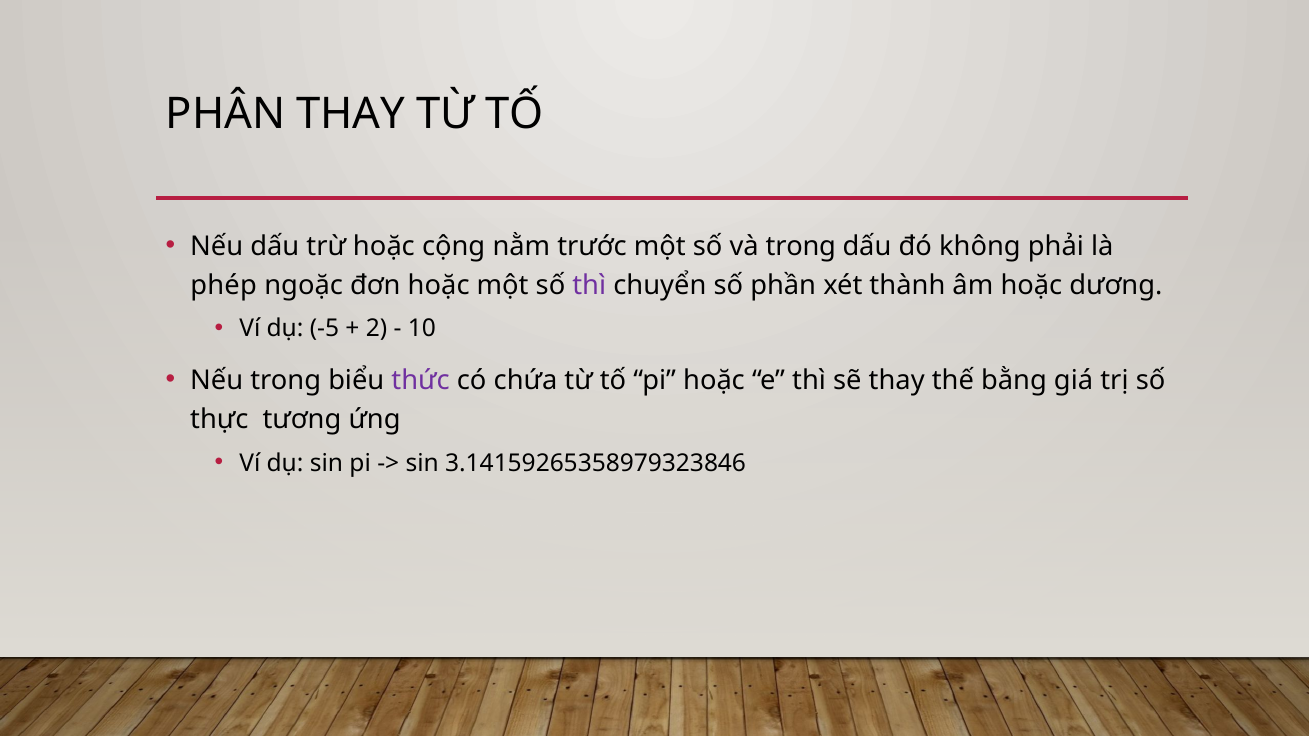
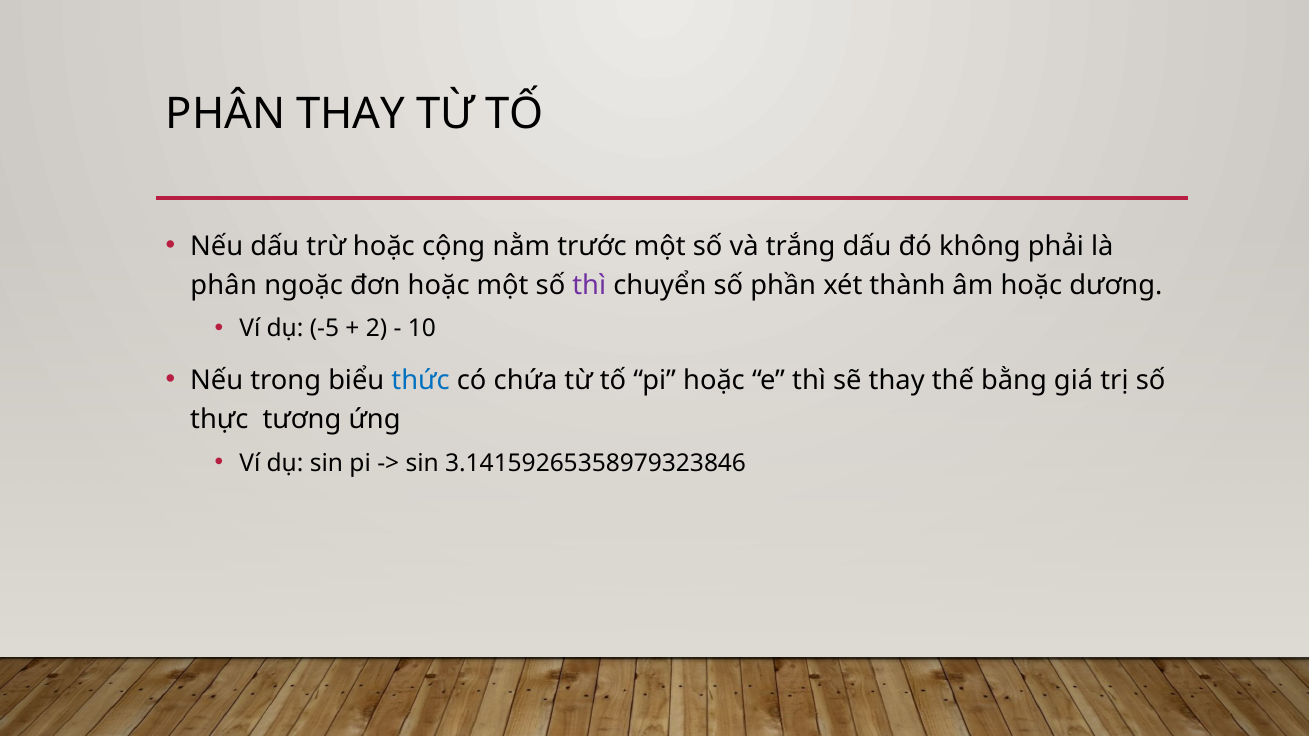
và trong: trong -> trắng (801, 246)
phép: phép -> phân (224, 285)
thức colour: purple -> blue (421, 380)
